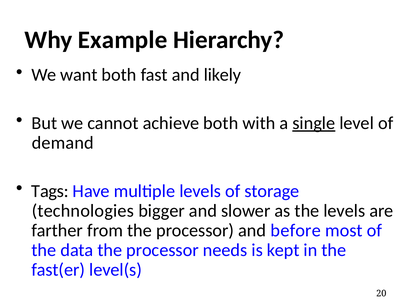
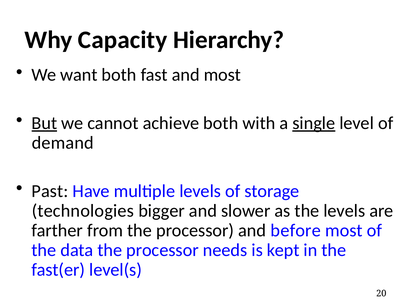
Example: Example -> Capacity (123, 40)
and likely: likely -> most (222, 75)
But underline: none -> present (44, 123)
Tags: Tags -> Past (50, 191)
